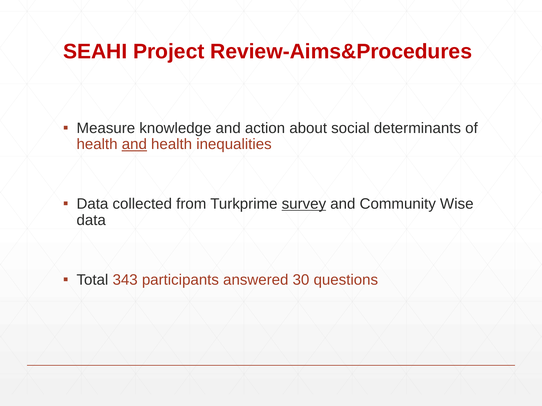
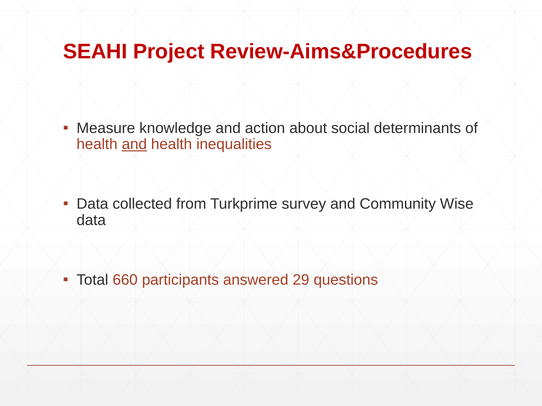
survey underline: present -> none (304, 204)
343: 343 -> 660 (125, 280)
30: 30 -> 29 (301, 280)
